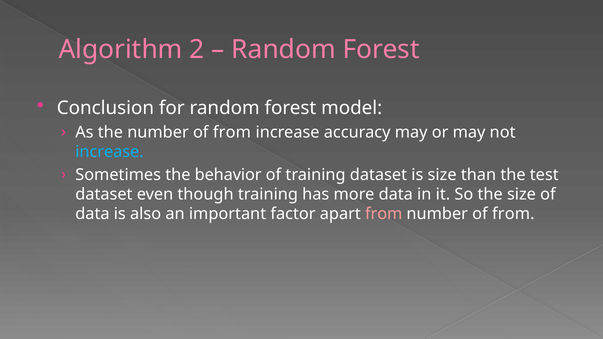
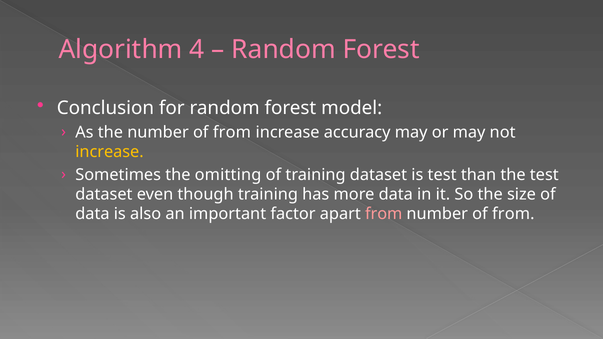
2: 2 -> 4 (197, 50)
increase colour: light blue -> yellow (109, 152)
behavior: behavior -> omitting (228, 175)
is size: size -> test (442, 175)
